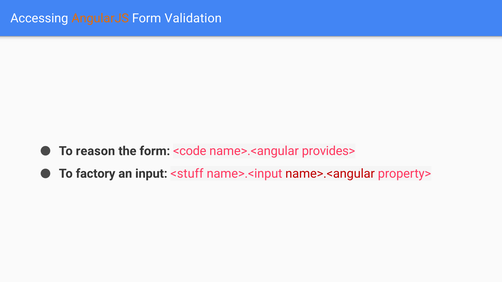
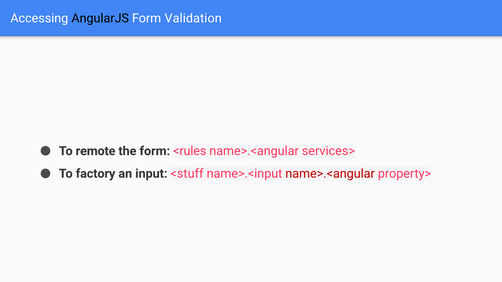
AngularJS colour: orange -> black (100, 18)
reason: reason -> remote (96, 151)
<code: <code -> <rules (190, 151)
provides>: provides> -> services> (328, 151)
